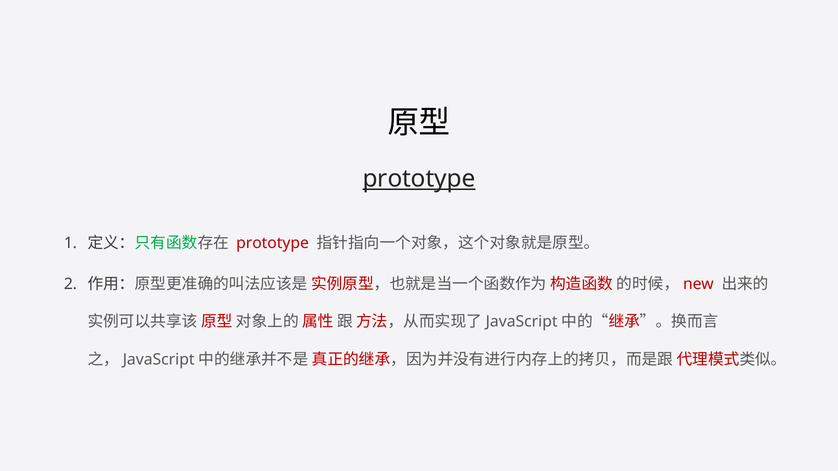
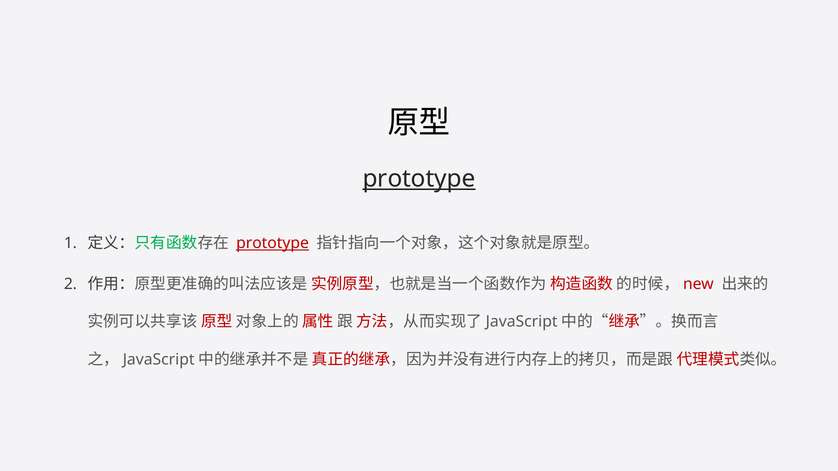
prototype underline: none -> present (273, 243)
